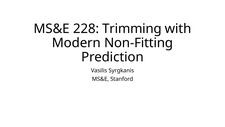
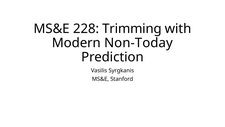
Non-Fitting: Non-Fitting -> Non-Today (139, 43)
